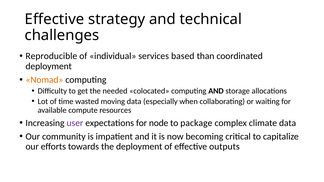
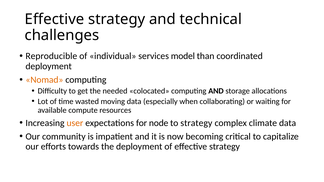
based: based -> model (183, 56)
user colour: purple -> orange (75, 123)
to package: package -> strategy (196, 123)
of effective outputs: outputs -> strategy (225, 147)
